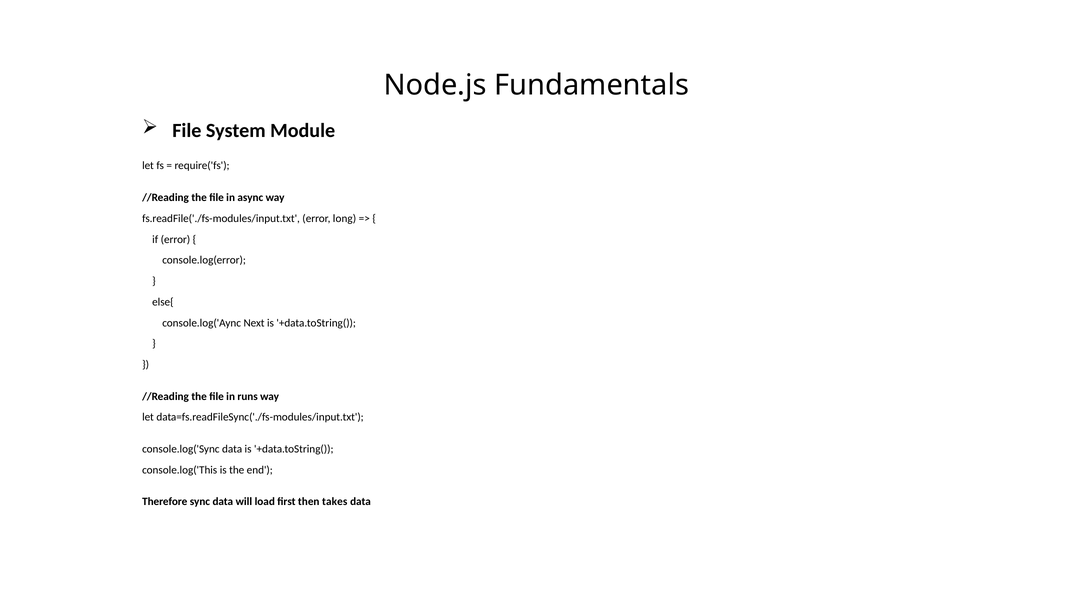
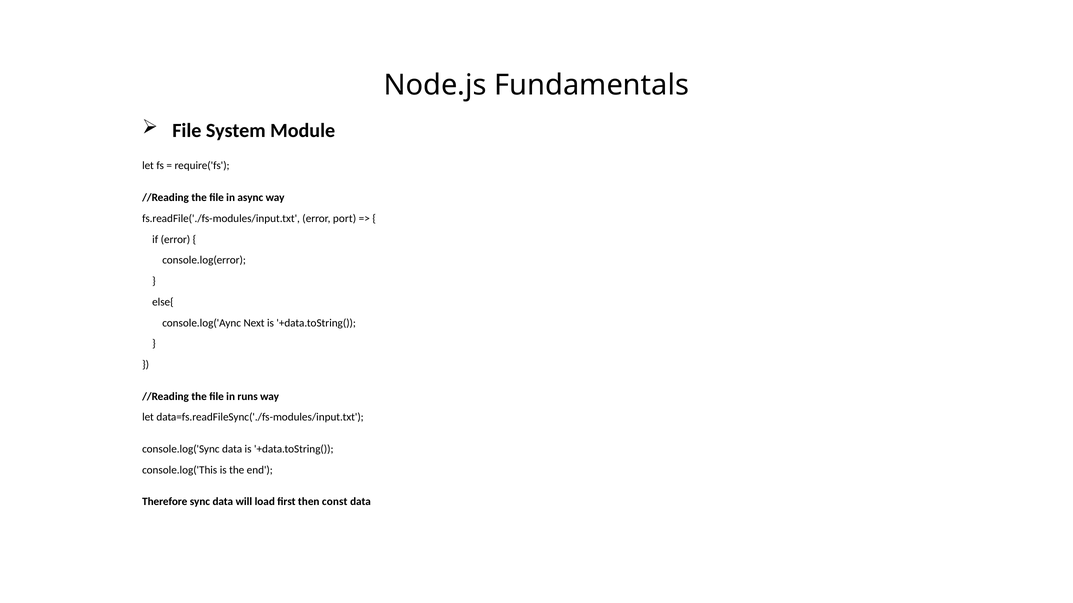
long: long -> port (345, 219)
takes: takes -> const (335, 502)
